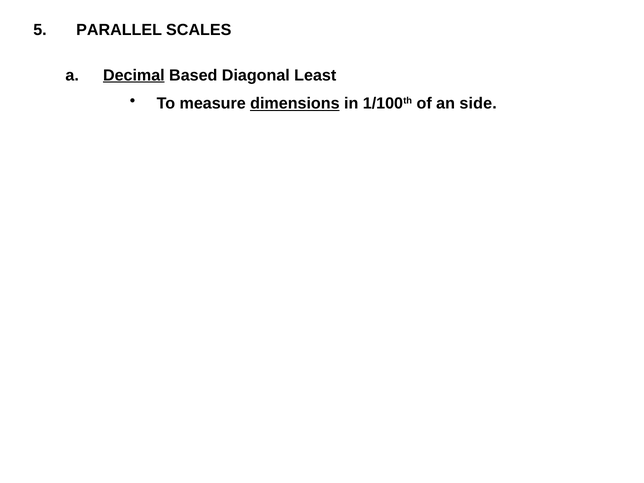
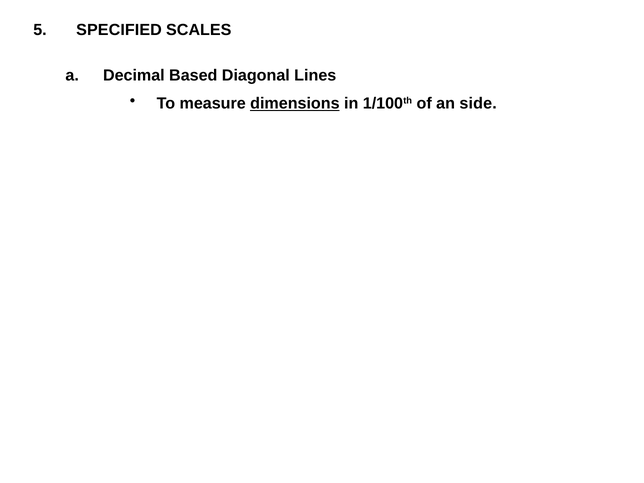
PARALLEL: PARALLEL -> SPECIFIED (119, 30)
Decimal underline: present -> none (134, 75)
Least: Least -> Lines (315, 75)
